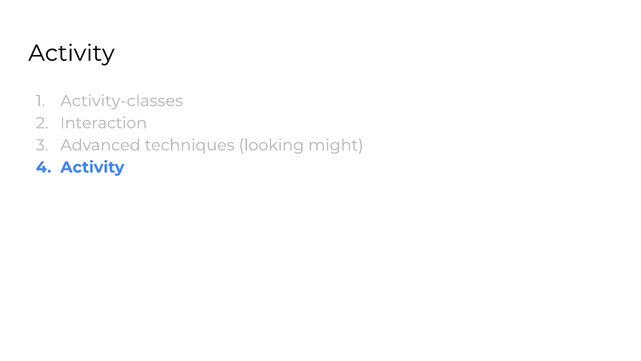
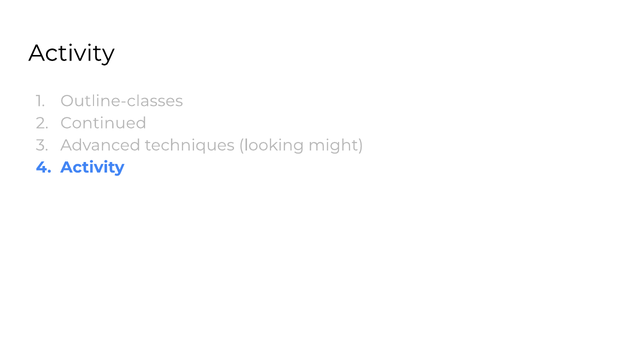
Activity-classes: Activity-classes -> Outline-classes (122, 101)
Interaction: Interaction -> Continued (103, 123)
